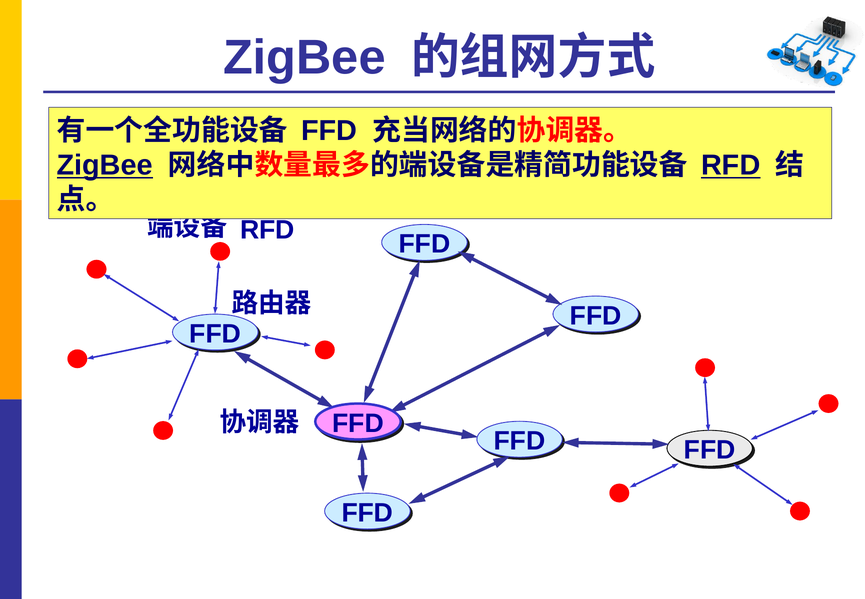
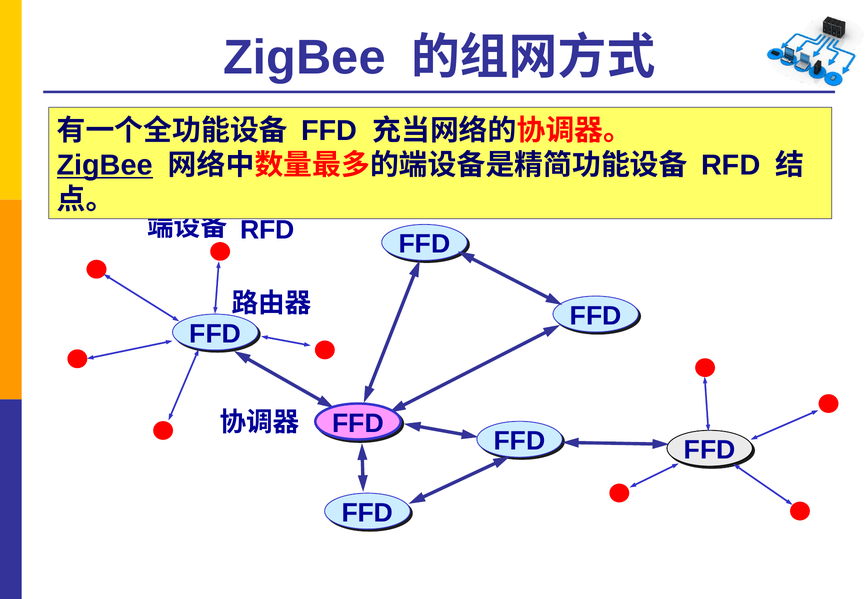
RFD underline: present -> none (731, 165)
